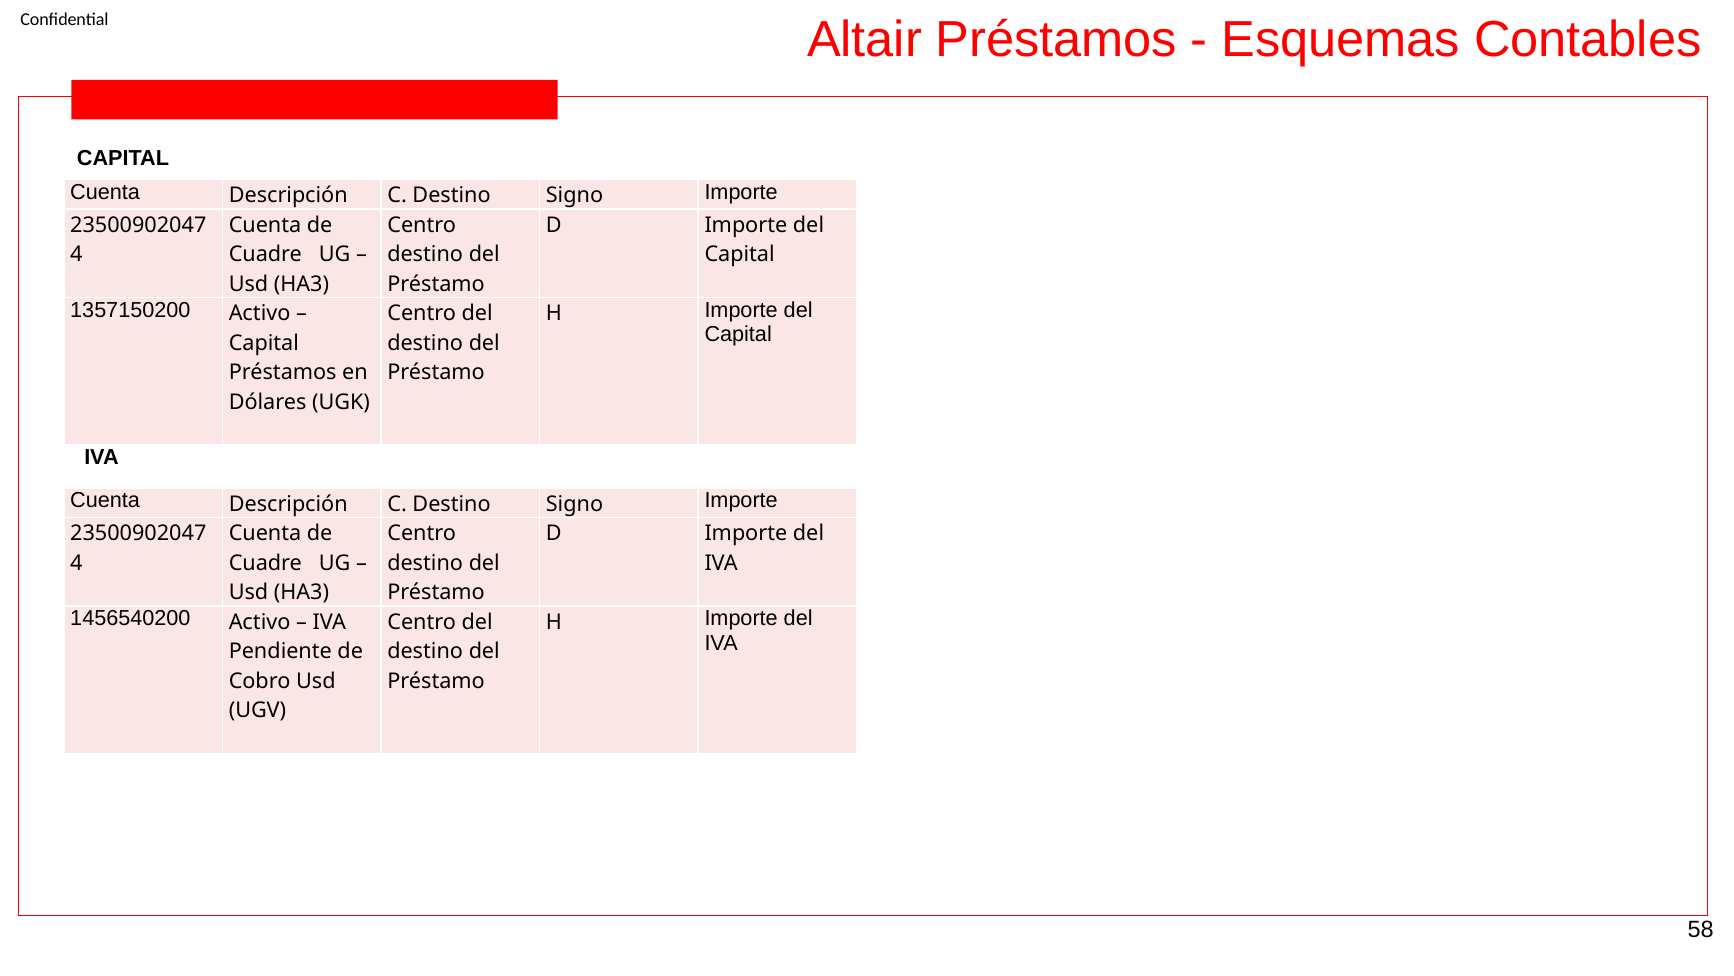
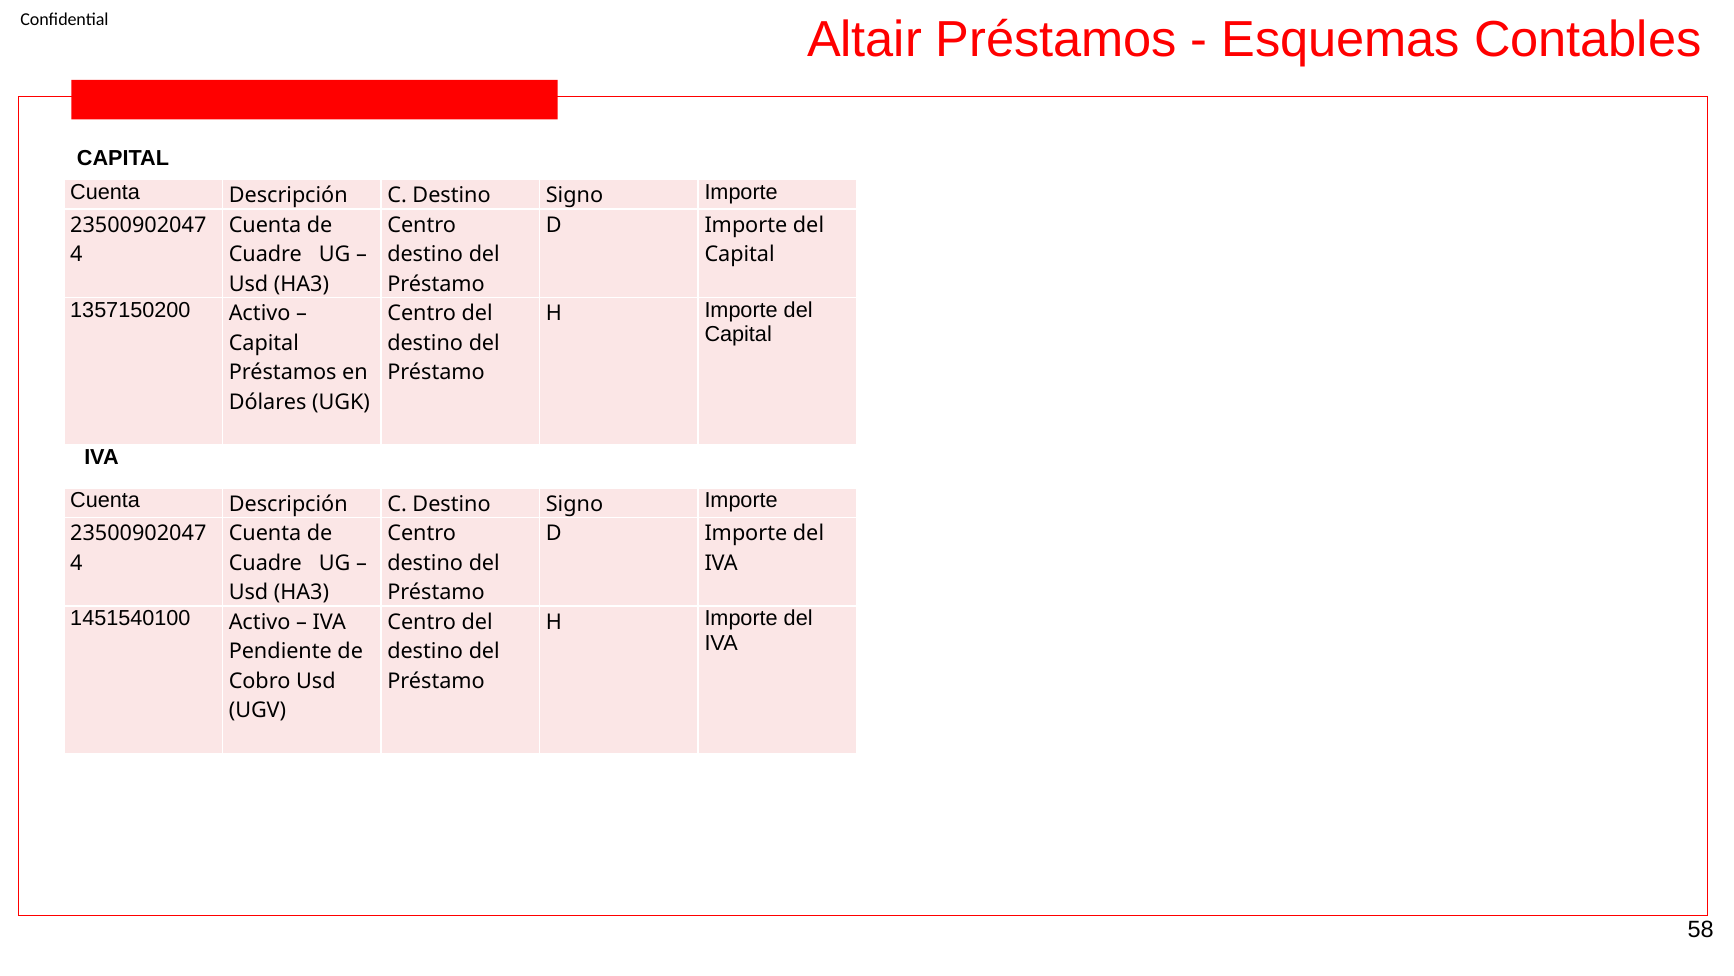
1456540200: 1456540200 -> 1451540100 (130, 618)
